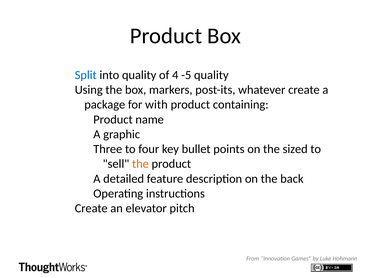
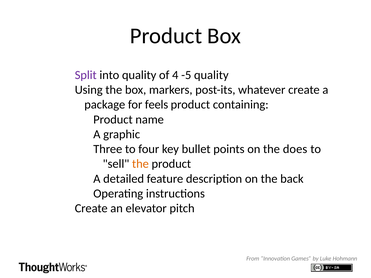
Split colour: blue -> purple (86, 75)
with: with -> feels (157, 105)
sized: sized -> does (295, 149)
